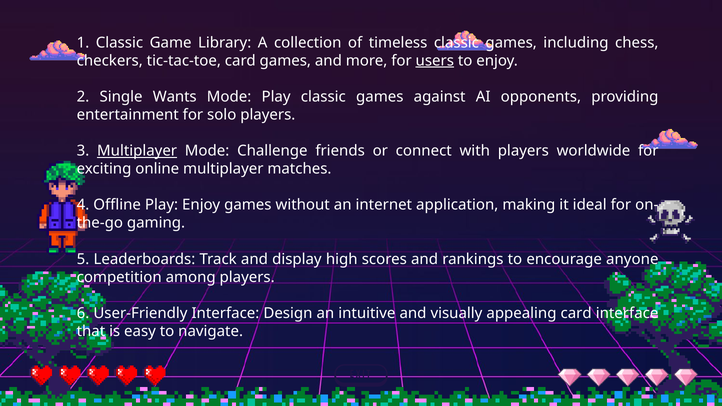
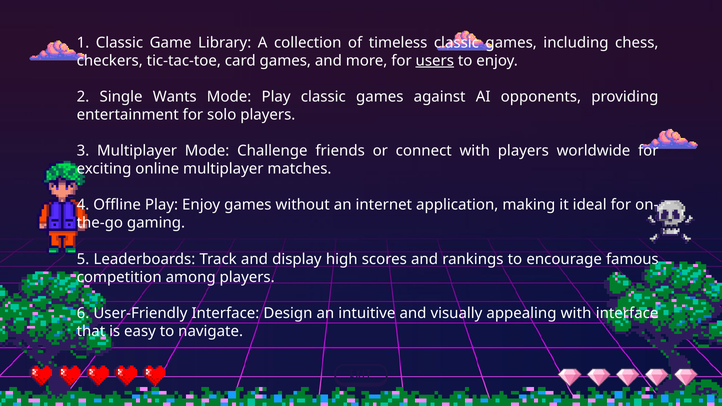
Multiplayer underline: present -> none (137, 151)
anyone: anyone -> famous (632, 259)
appealing card: card -> with (576, 313)
